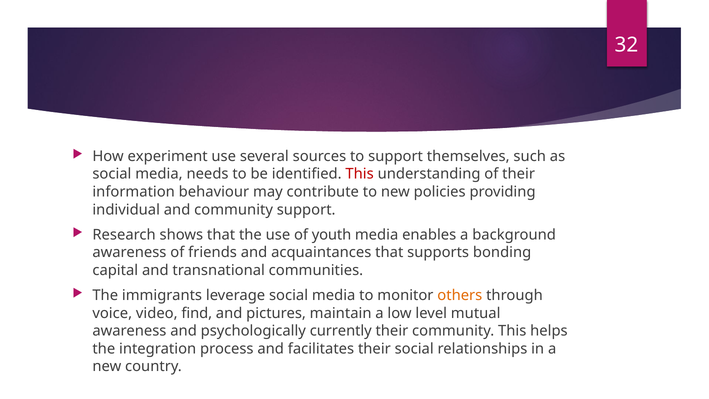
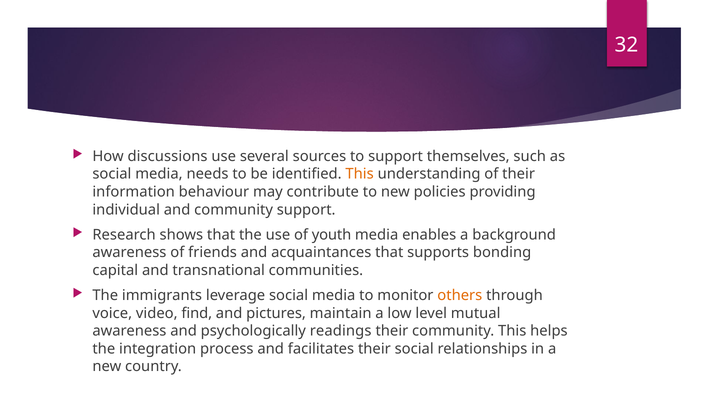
experiment: experiment -> discussions (168, 156)
This colour: red -> orange (360, 174)
currently: currently -> readings (341, 331)
